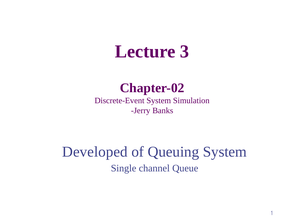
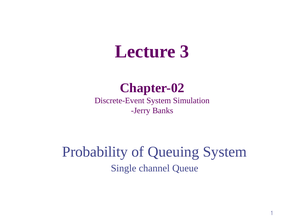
Developed: Developed -> Probability (95, 152)
